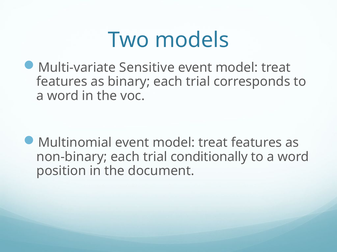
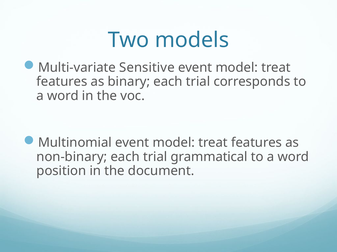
conditionally: conditionally -> grammatical (209, 157)
